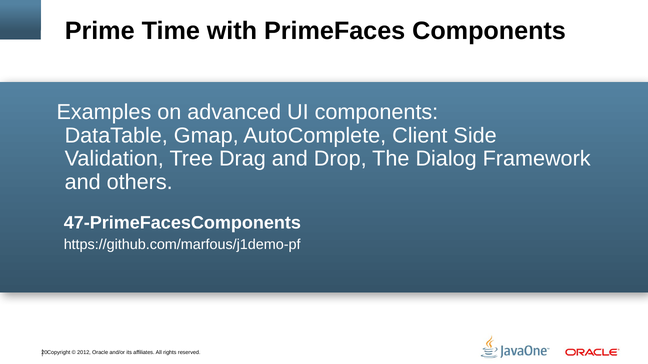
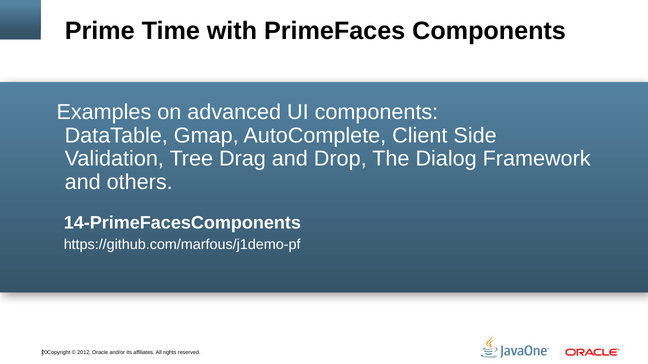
47-PrimeFacesComponents: 47-PrimeFacesComponents -> 14-PrimeFacesComponents (182, 223)
